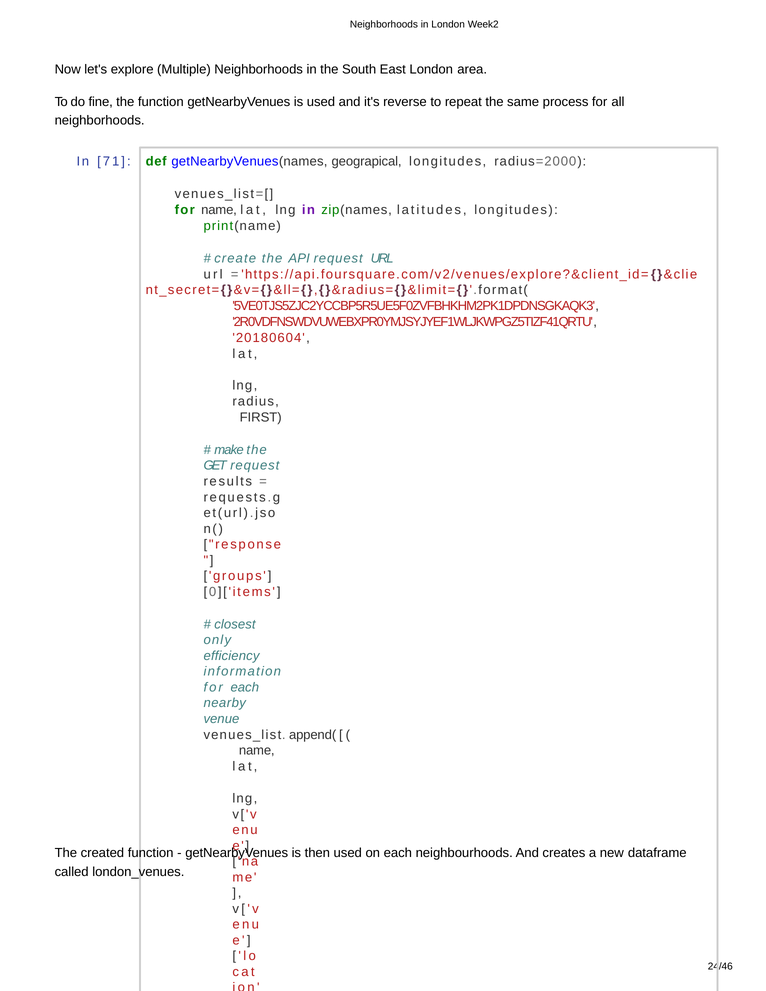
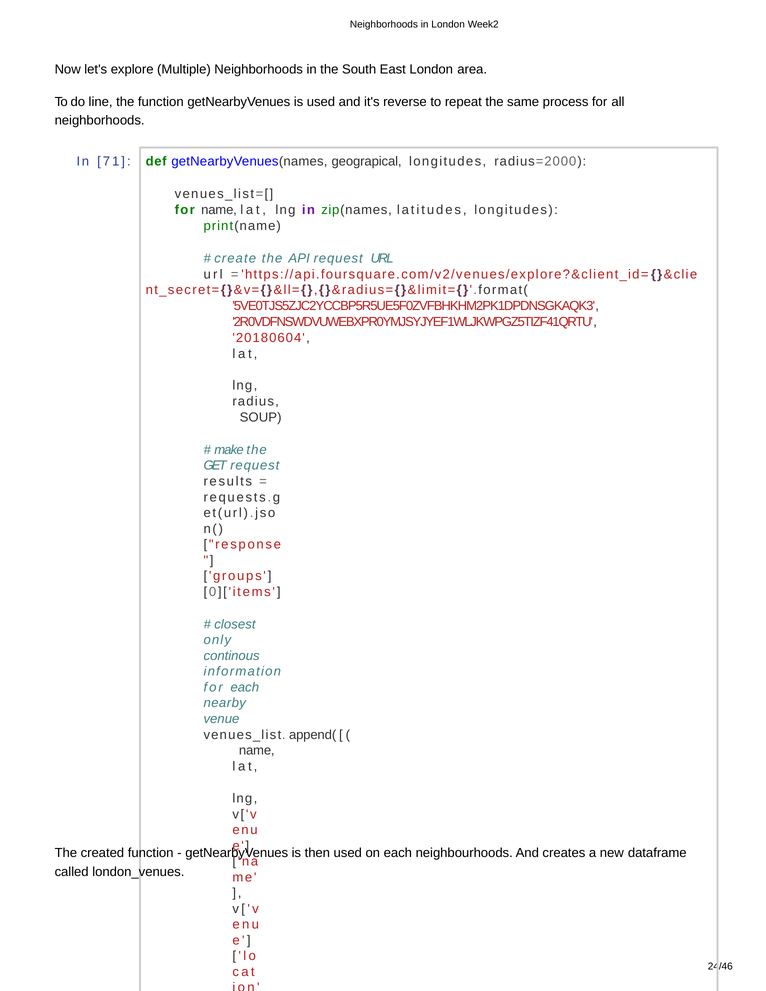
fine: fine -> line (101, 102)
FIRST: FIRST -> SOUP (261, 417)
efficiency: efficiency -> continous (232, 656)
